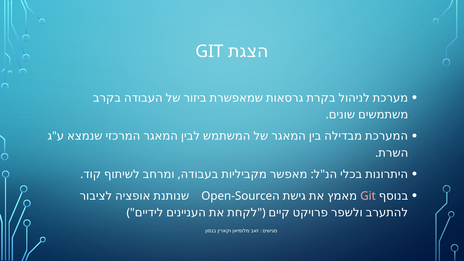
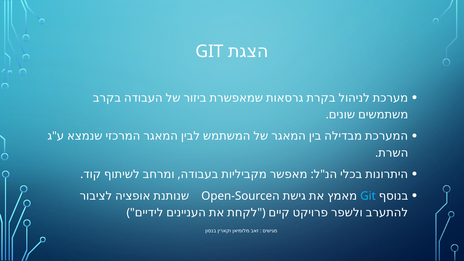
Git colour: pink -> light blue (368, 196)
